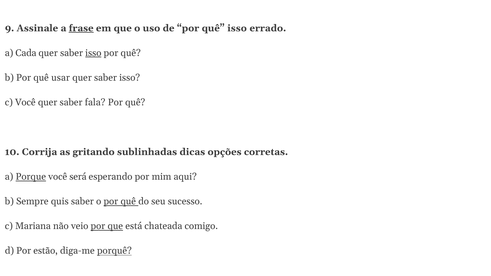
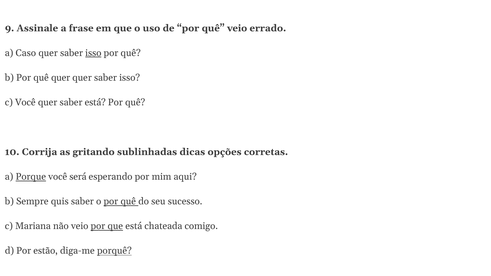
frase underline: present -> none (81, 28)
quê isso: isso -> veio (237, 28)
Cada: Cada -> Caso (26, 53)
quê usar: usar -> quer (61, 78)
saber fala: fala -> está (95, 102)
